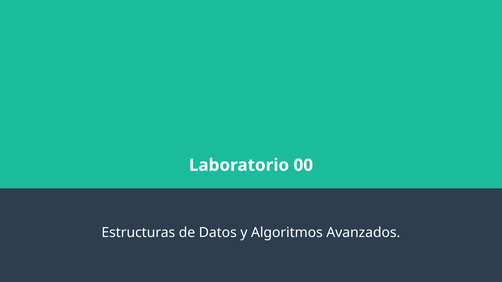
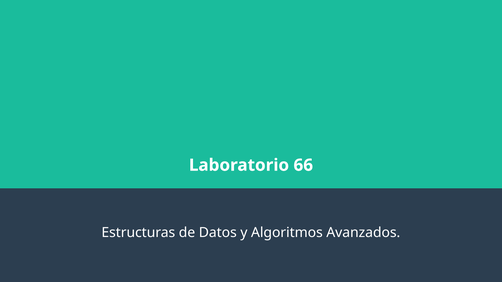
00: 00 -> 66 (303, 165)
